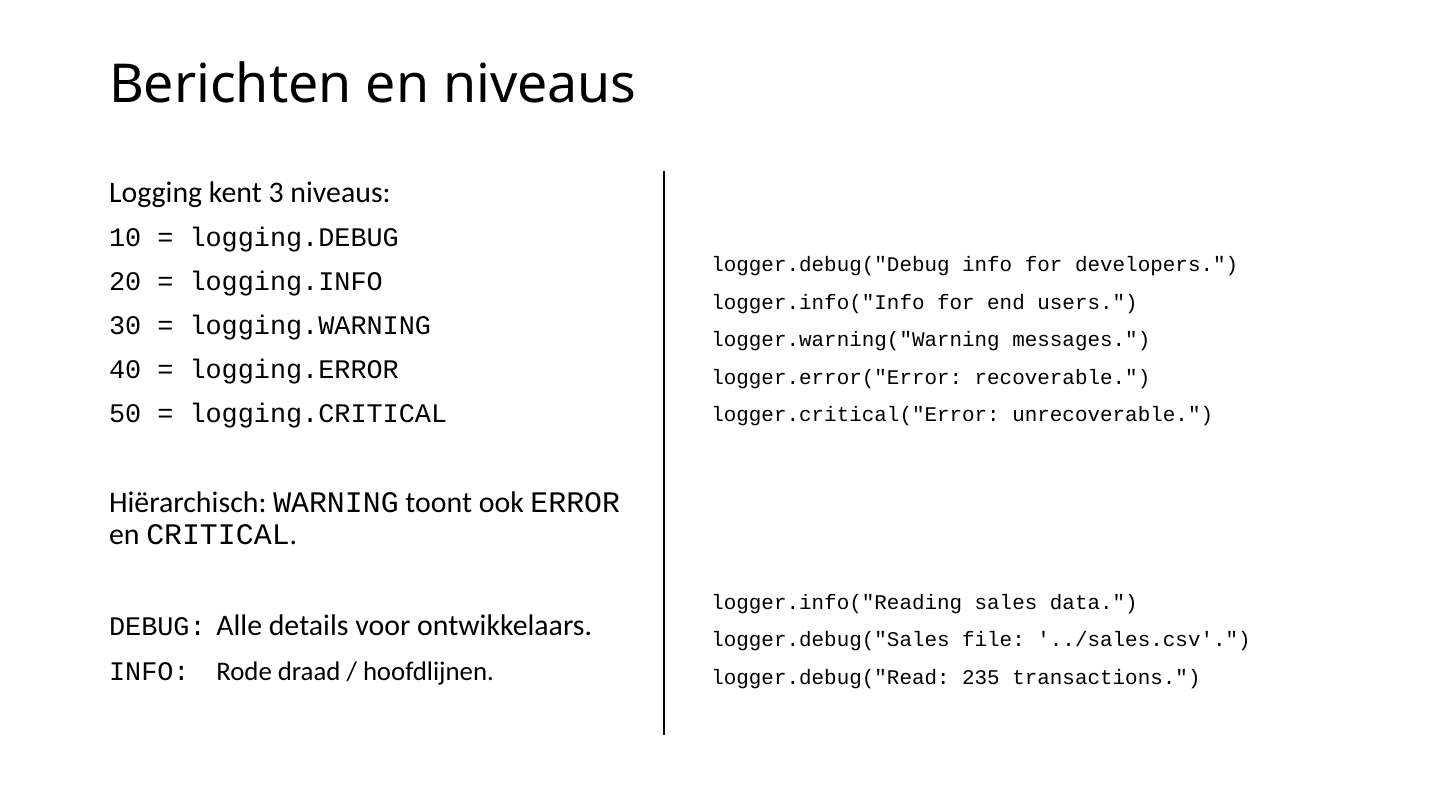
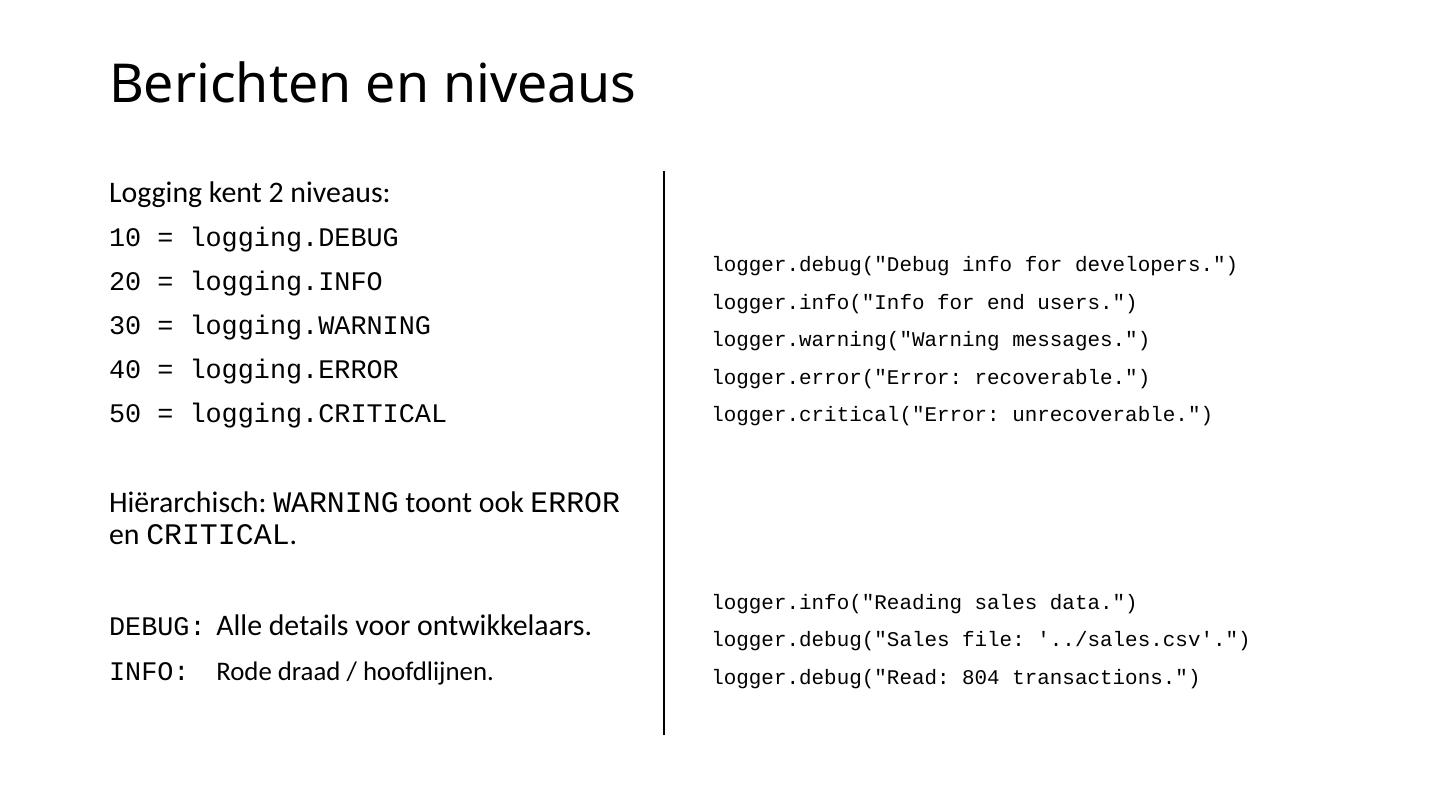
3: 3 -> 2 (276, 192)
235: 235 -> 804 (981, 678)
